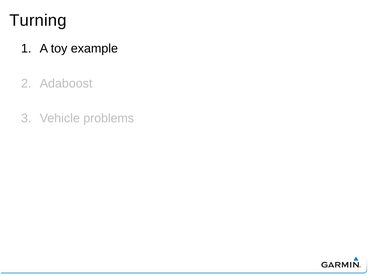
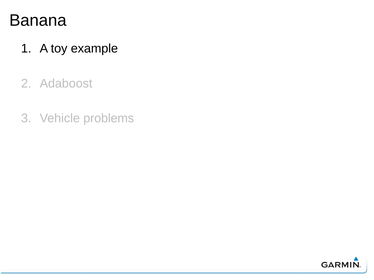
Turning: Turning -> Banana (38, 20)
